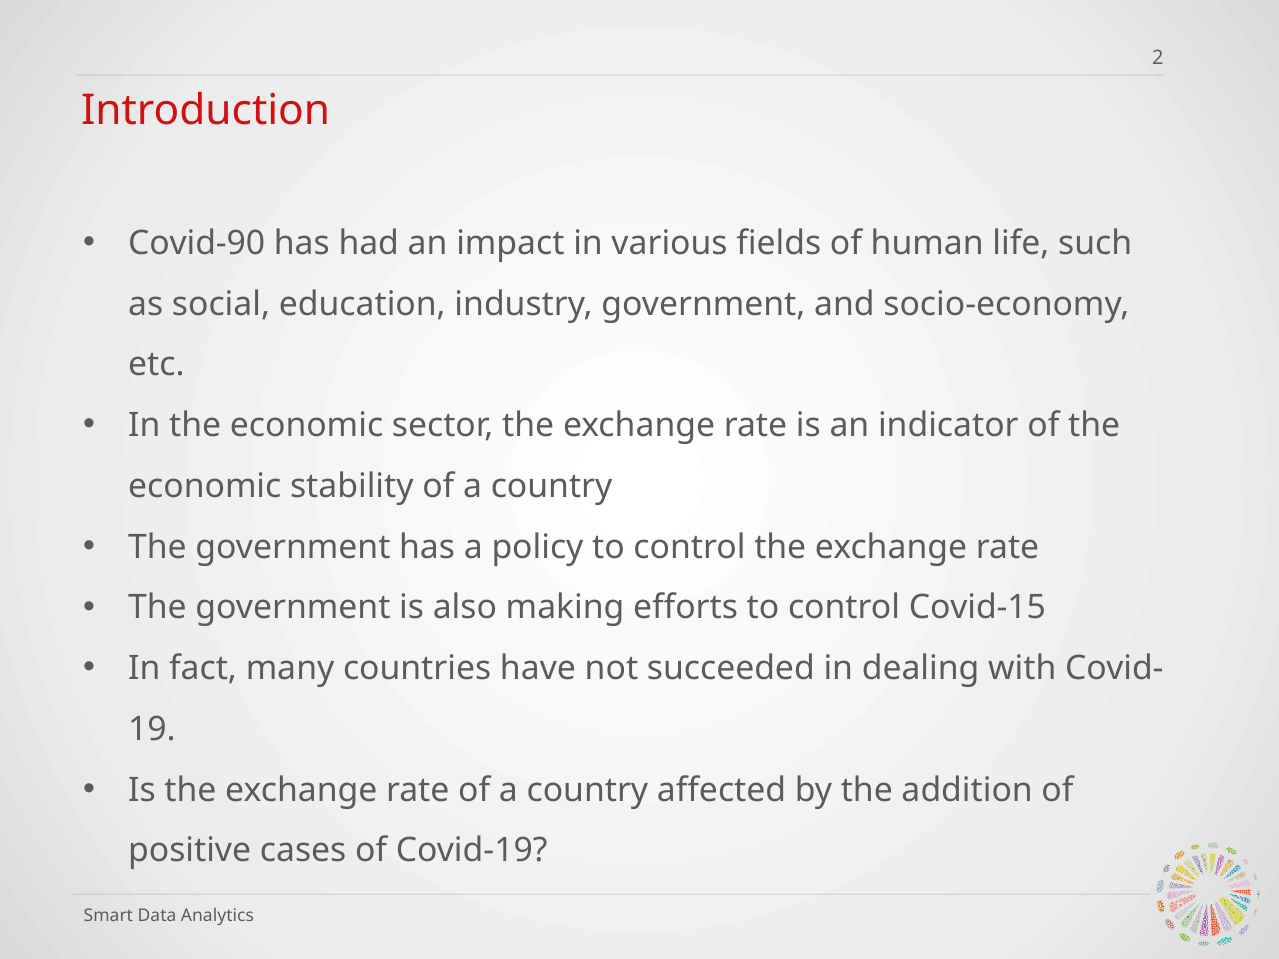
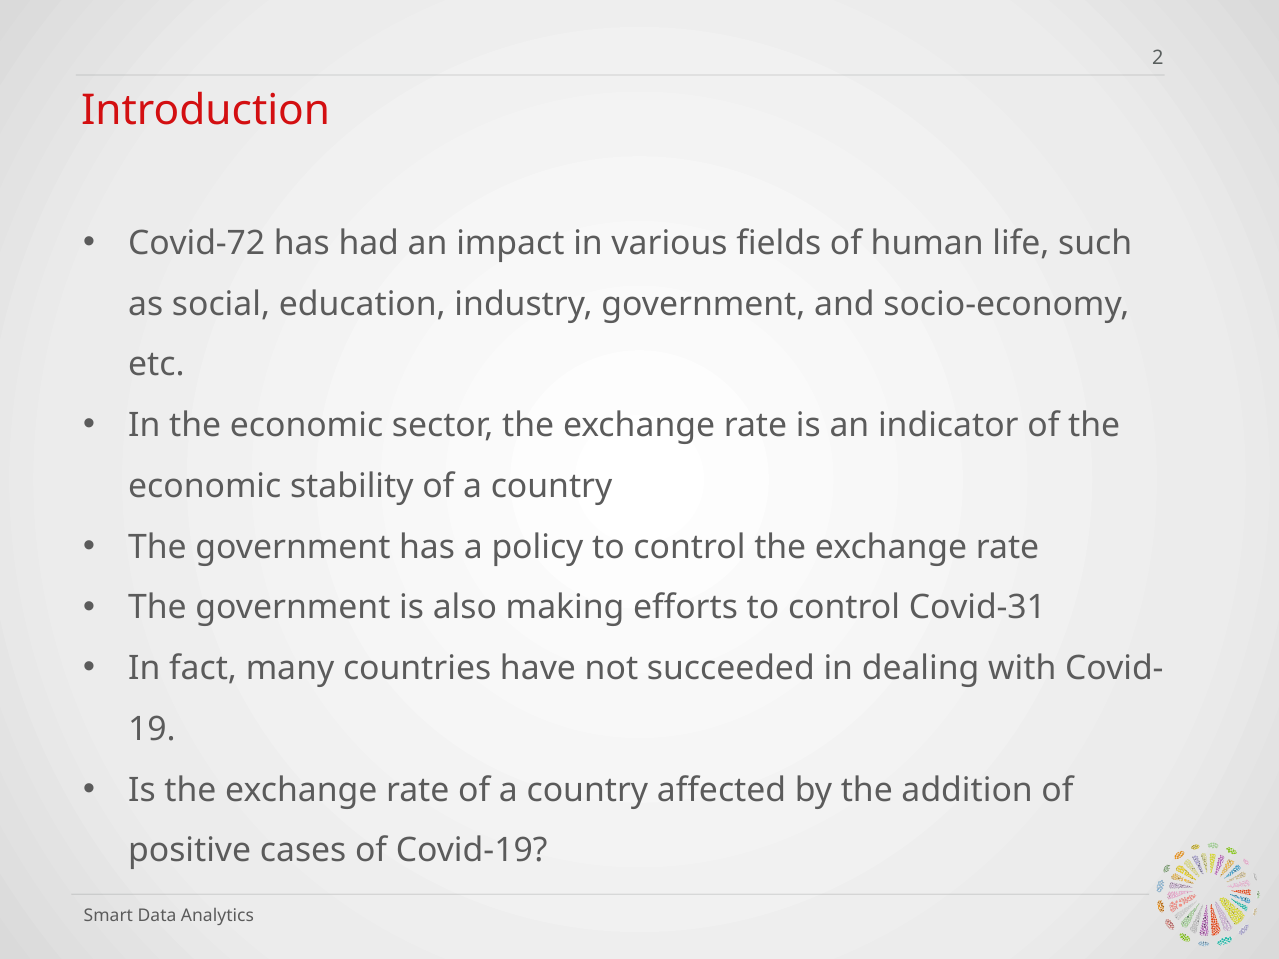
Covid-90: Covid-90 -> Covid-72 (197, 243)
Covid-15: Covid-15 -> Covid-31 (977, 608)
